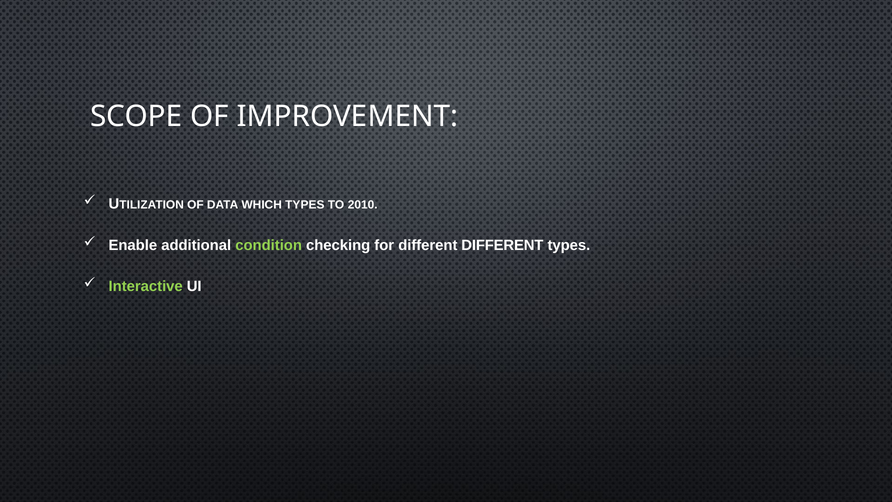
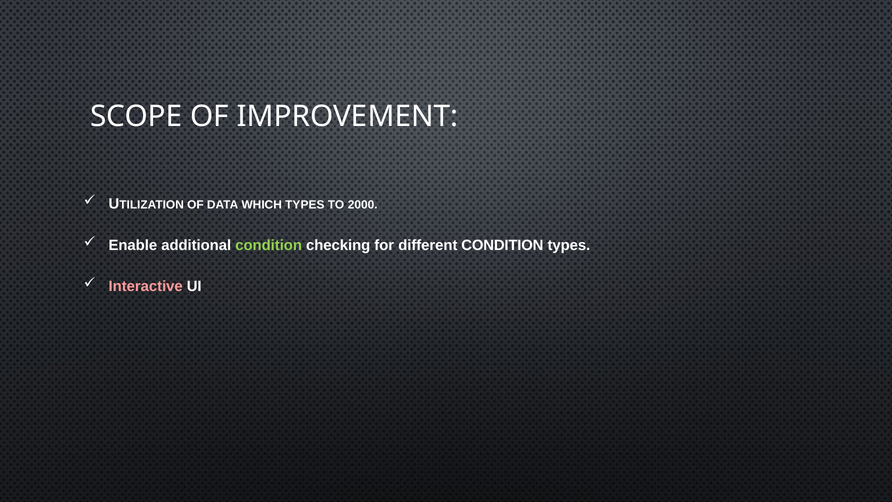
2010: 2010 -> 2000 (363, 205)
different DIFFERENT: DIFFERENT -> CONDITION (502, 245)
Interactive colour: light green -> pink (146, 286)
